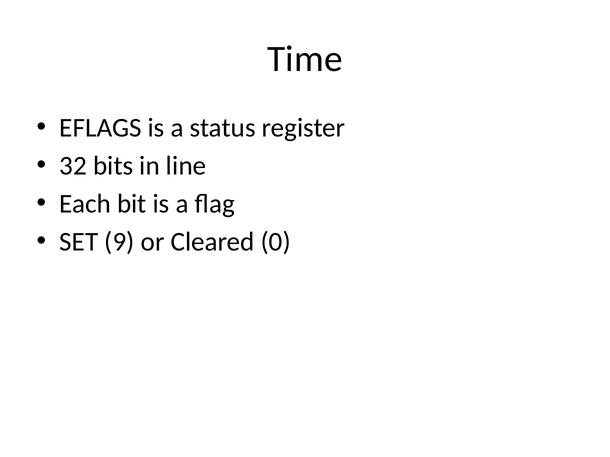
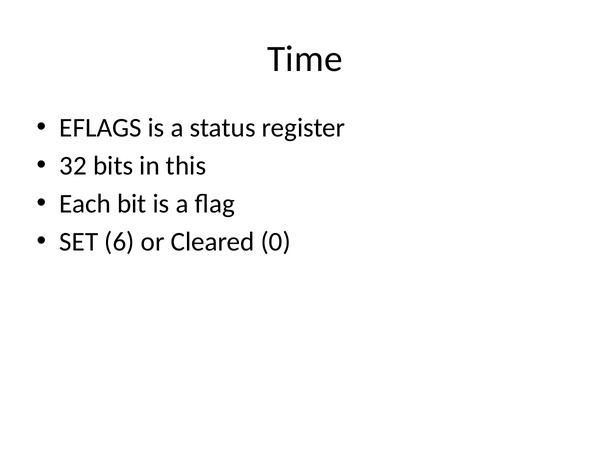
line: line -> this (186, 166)
9: 9 -> 6 (120, 242)
